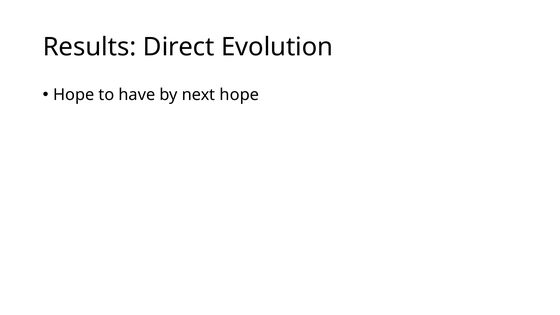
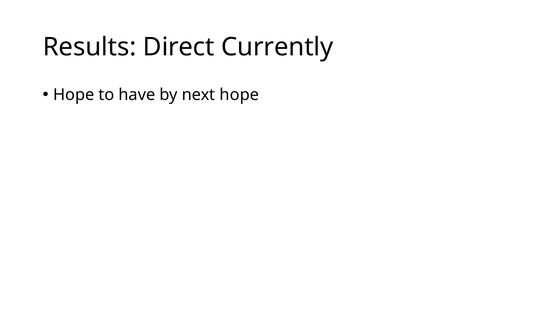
Evolution: Evolution -> Currently (277, 47)
